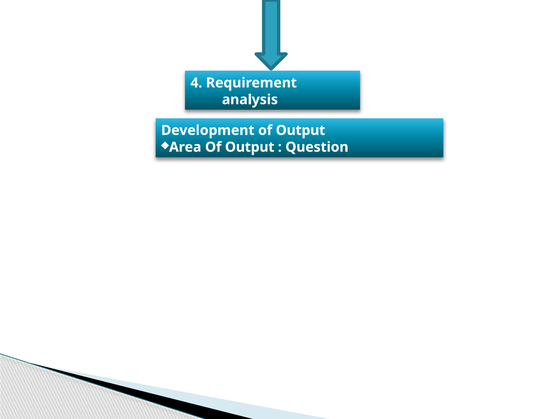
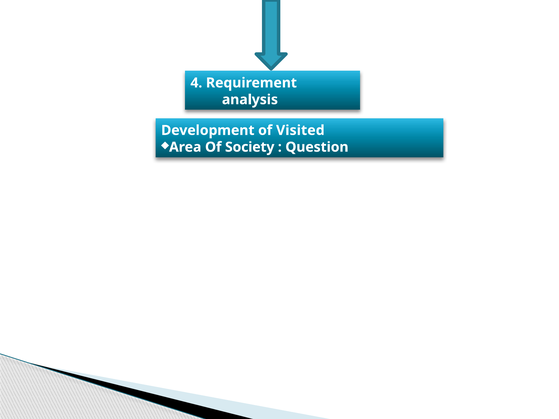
Development of Output: Output -> Visited (300, 130)
Area Of Output: Output -> Society (250, 147)
